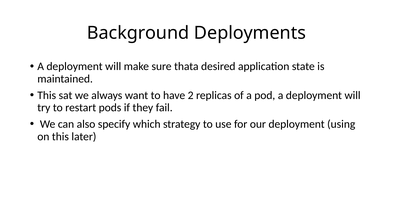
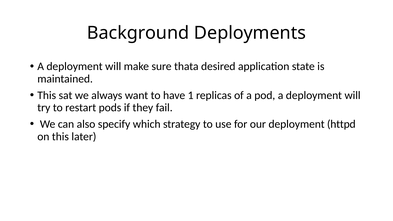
2: 2 -> 1 (191, 95)
using: using -> httpd (341, 124)
